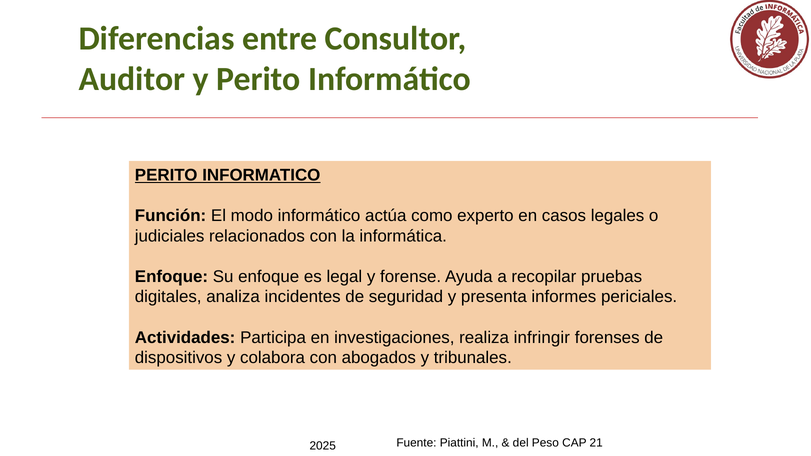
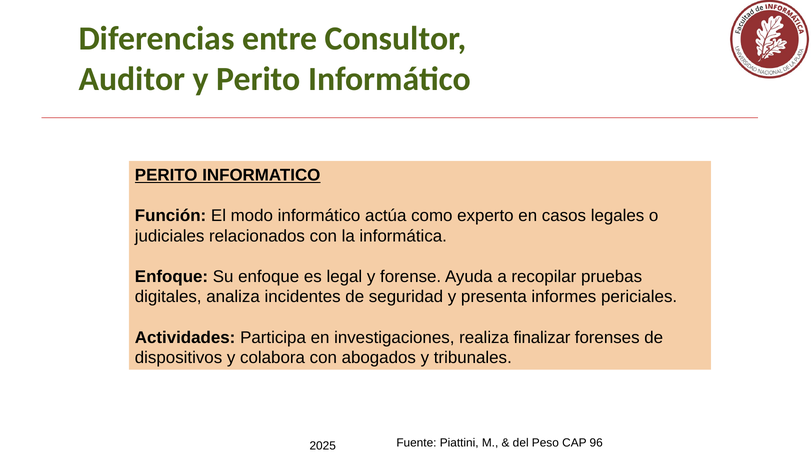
infringir: infringir -> finalizar (542, 338)
21: 21 -> 96 (596, 443)
